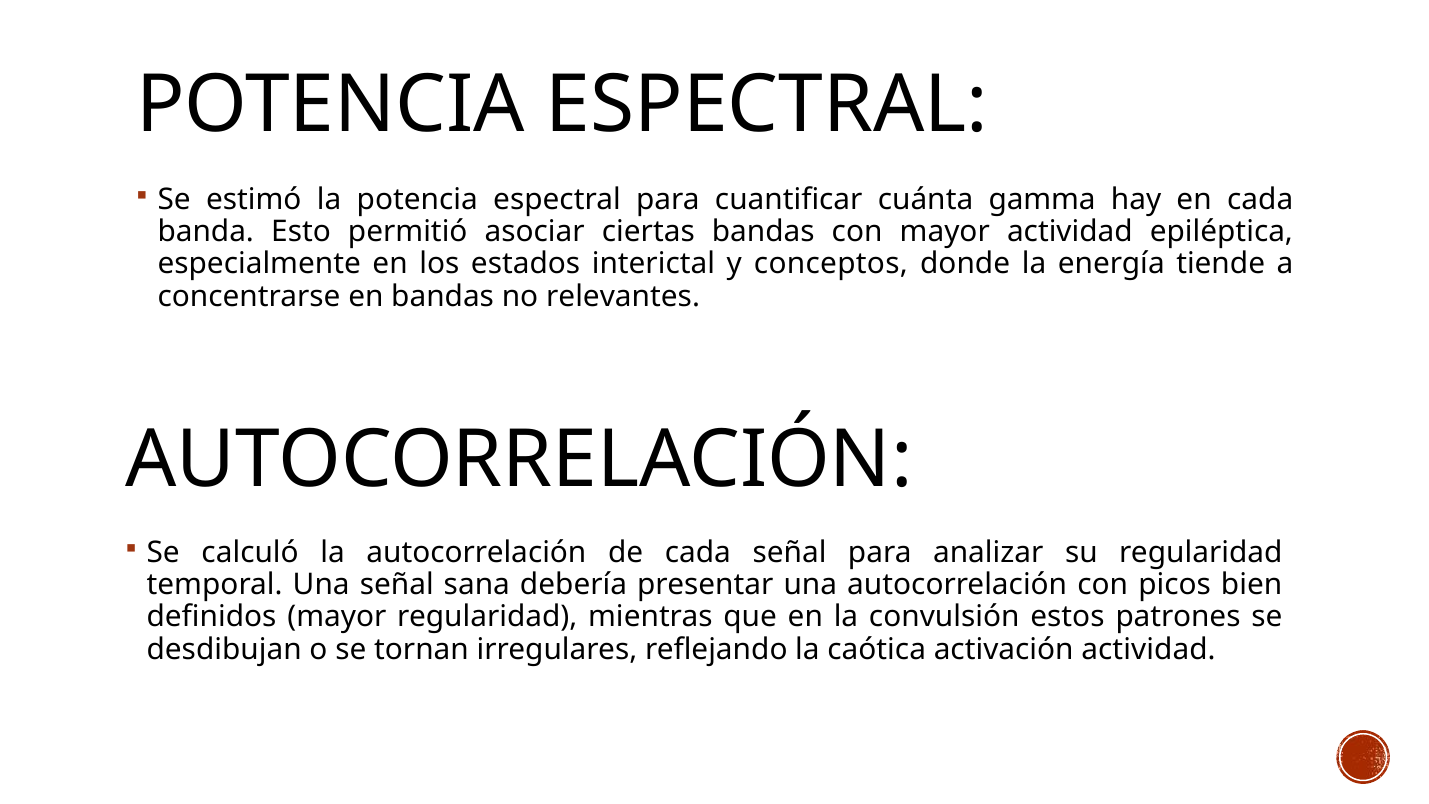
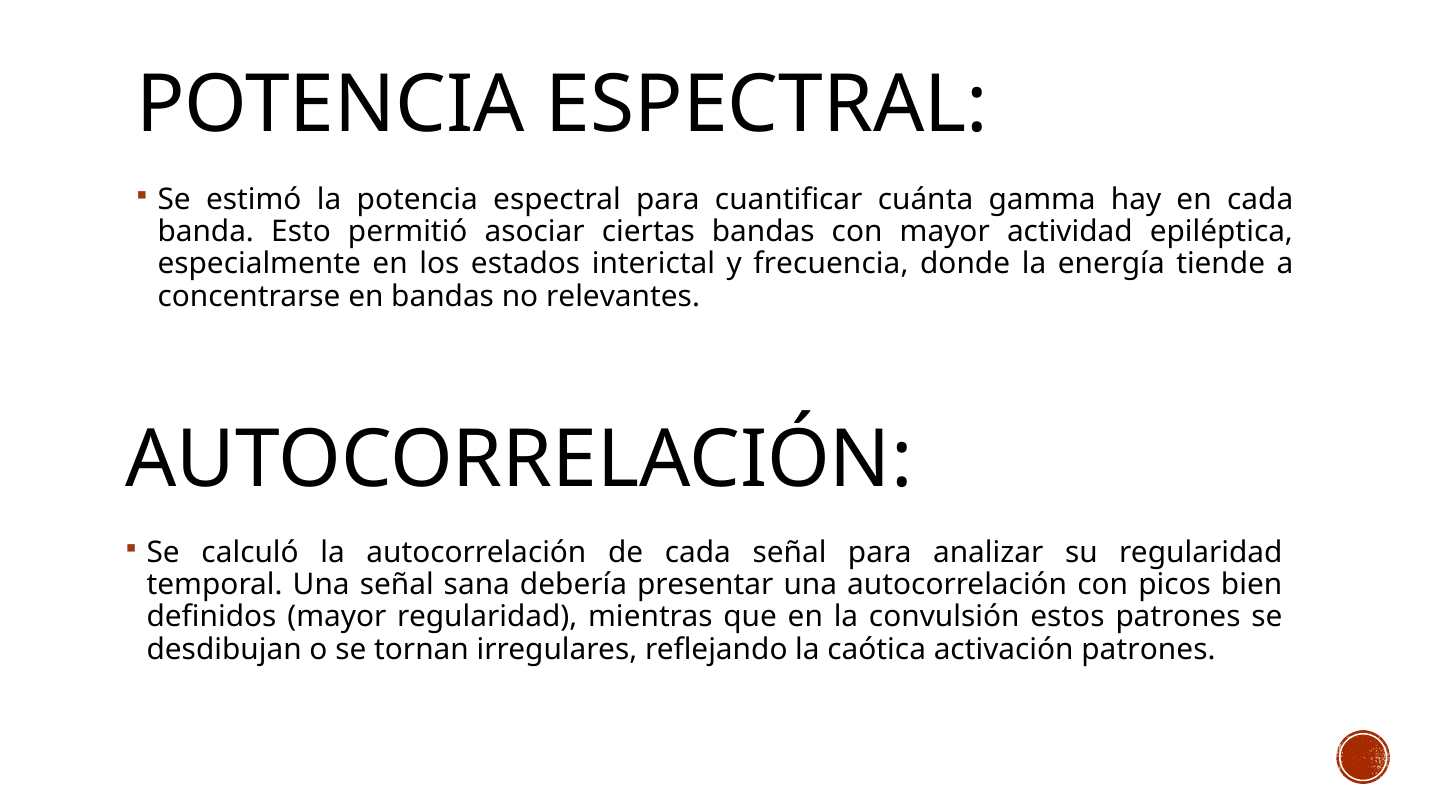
conceptos: conceptos -> frecuencia (831, 264)
activación actividad: actividad -> patrones (1148, 649)
